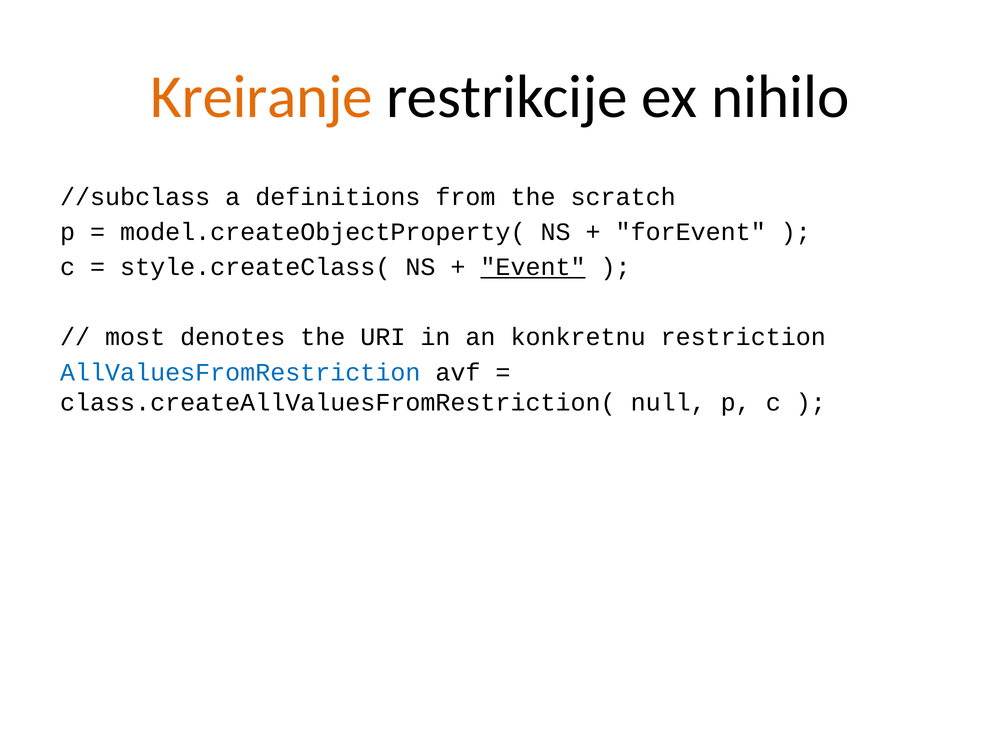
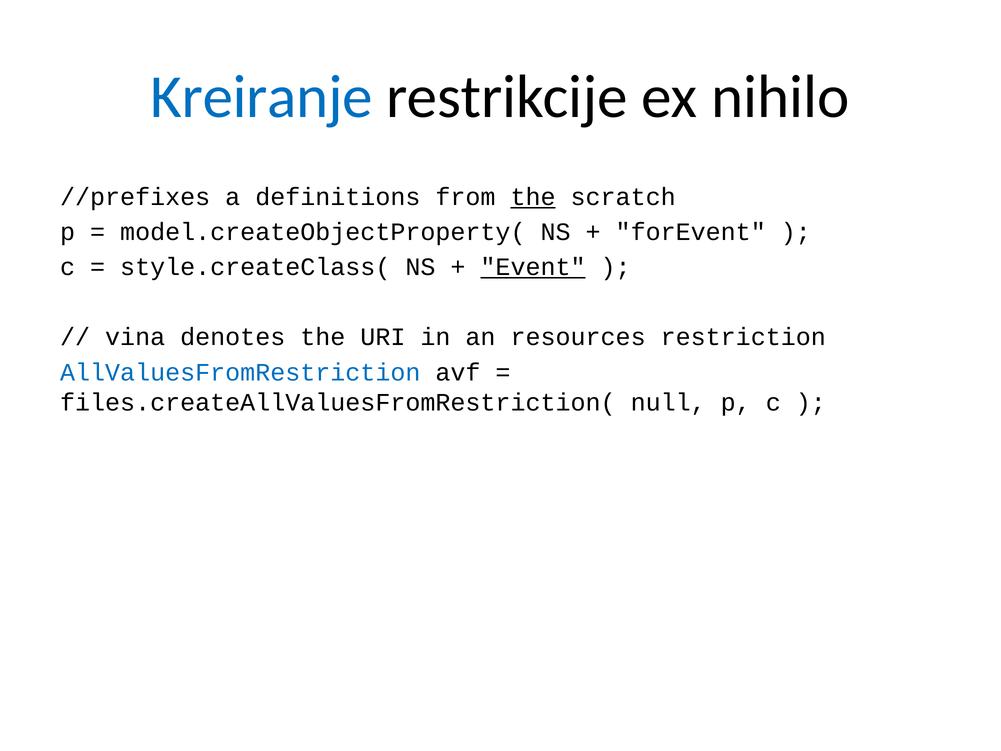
Kreiranje colour: orange -> blue (262, 97)
//subclass: //subclass -> //prefixes (135, 197)
the underline: none -> present (533, 197)
most: most -> vina (135, 337)
konkretnu: konkretnu -> resources (578, 337)
class.createAllValuesFromRestriction(: class.createAllValuesFromRestriction( -> files.createAllValuesFromRestriction( (338, 402)
